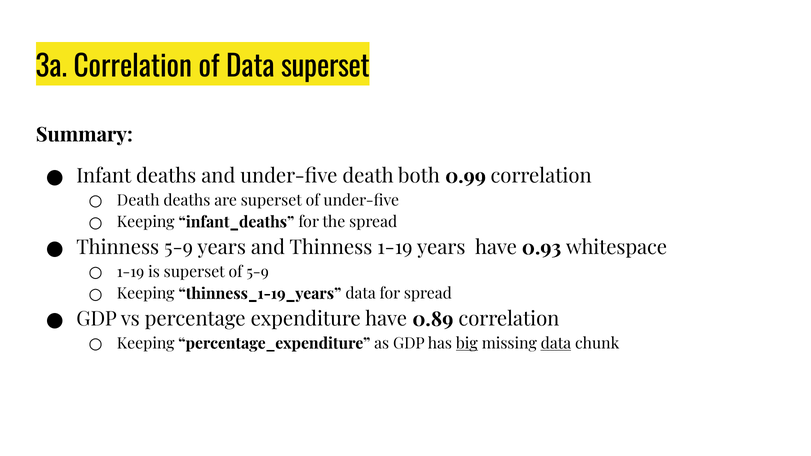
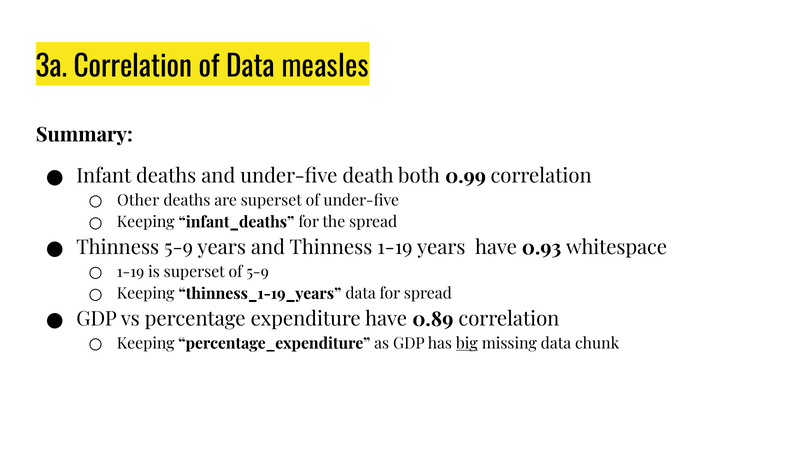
Data superset: superset -> measles (325, 67)
Death: Death -> Other (138, 200)
data underline: present -> none (556, 344)
